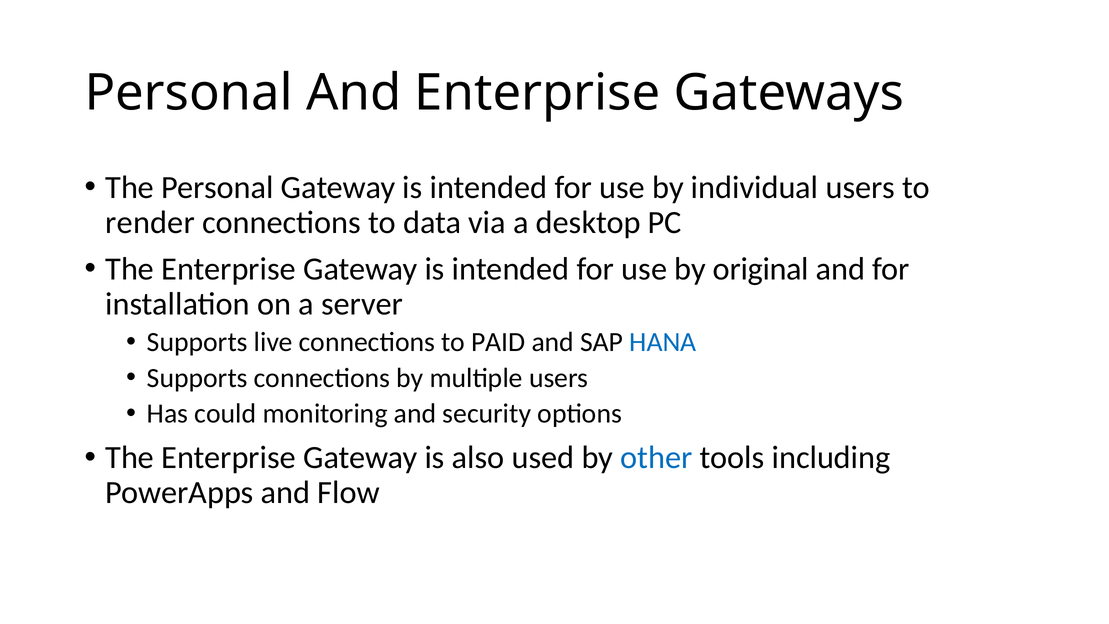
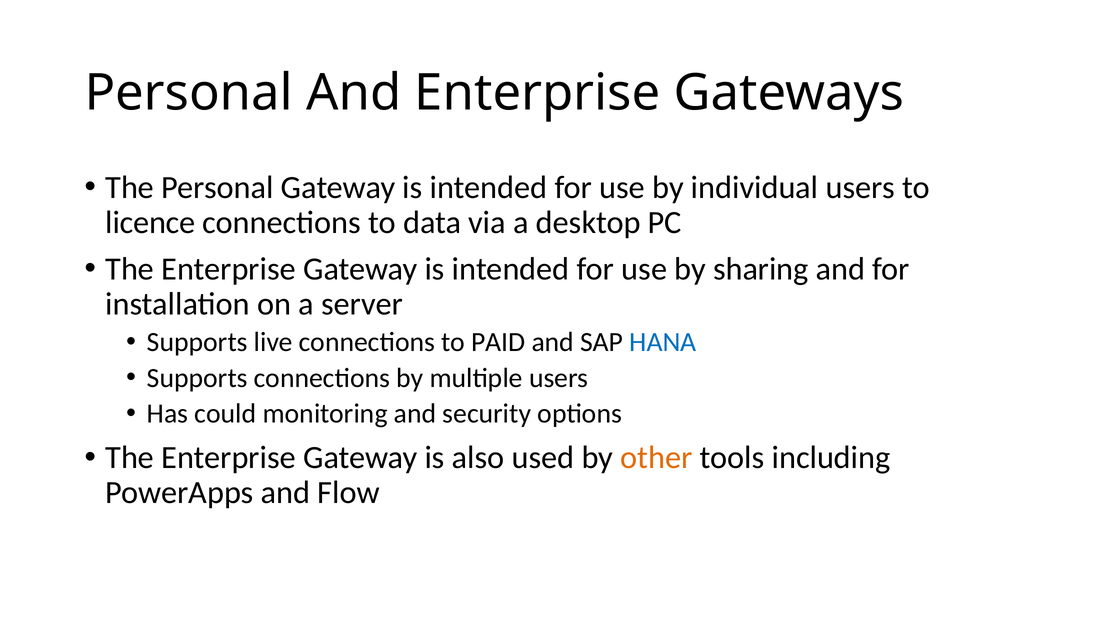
render: render -> licence (150, 222)
original: original -> sharing (761, 269)
other colour: blue -> orange (656, 457)
